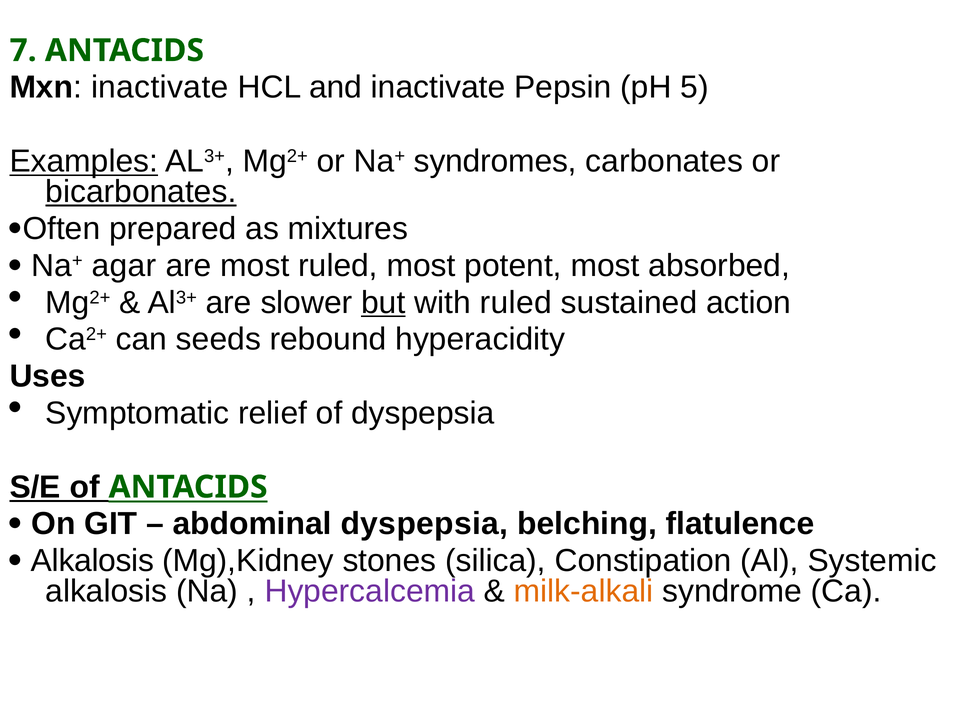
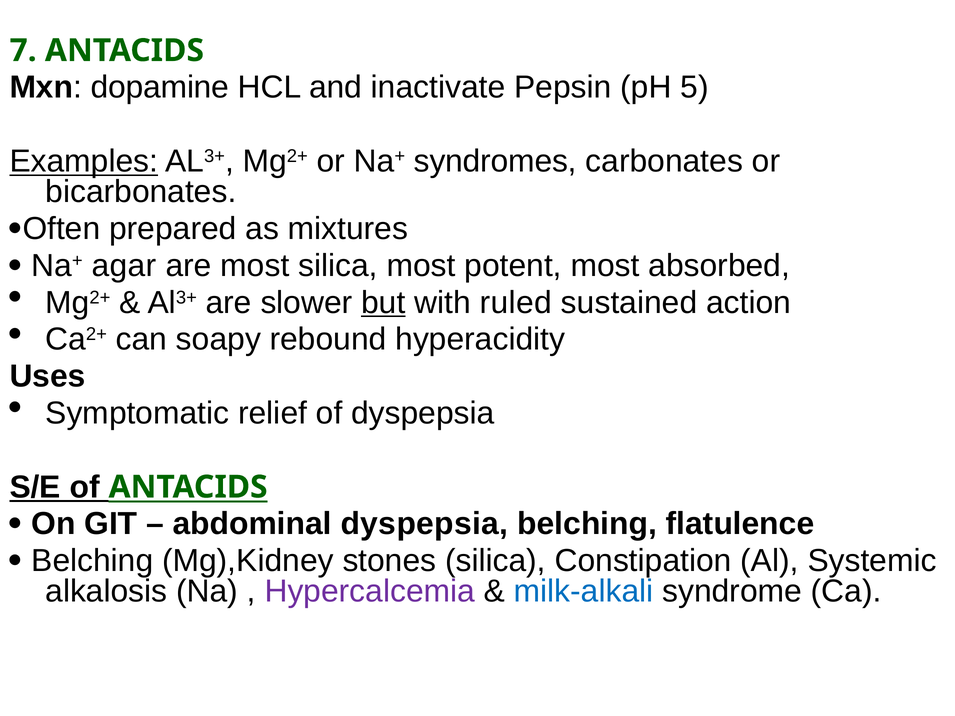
Mxn inactivate: inactivate -> dopamine (160, 87)
bicarbonates underline: present -> none (141, 192)
most ruled: ruled -> silica (338, 266)
seeds: seeds -> soapy (218, 340)
Alkalosis: Alkalosis -> Belching (92, 561)
milk-alkali colour: orange -> blue (584, 592)
